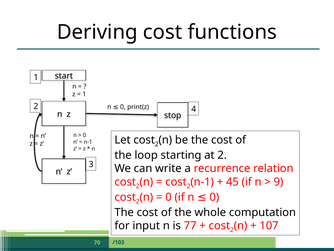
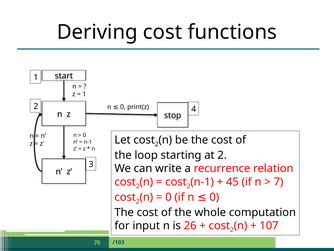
9: 9 -> 7 (278, 182)
77: 77 -> 26 (190, 225)
